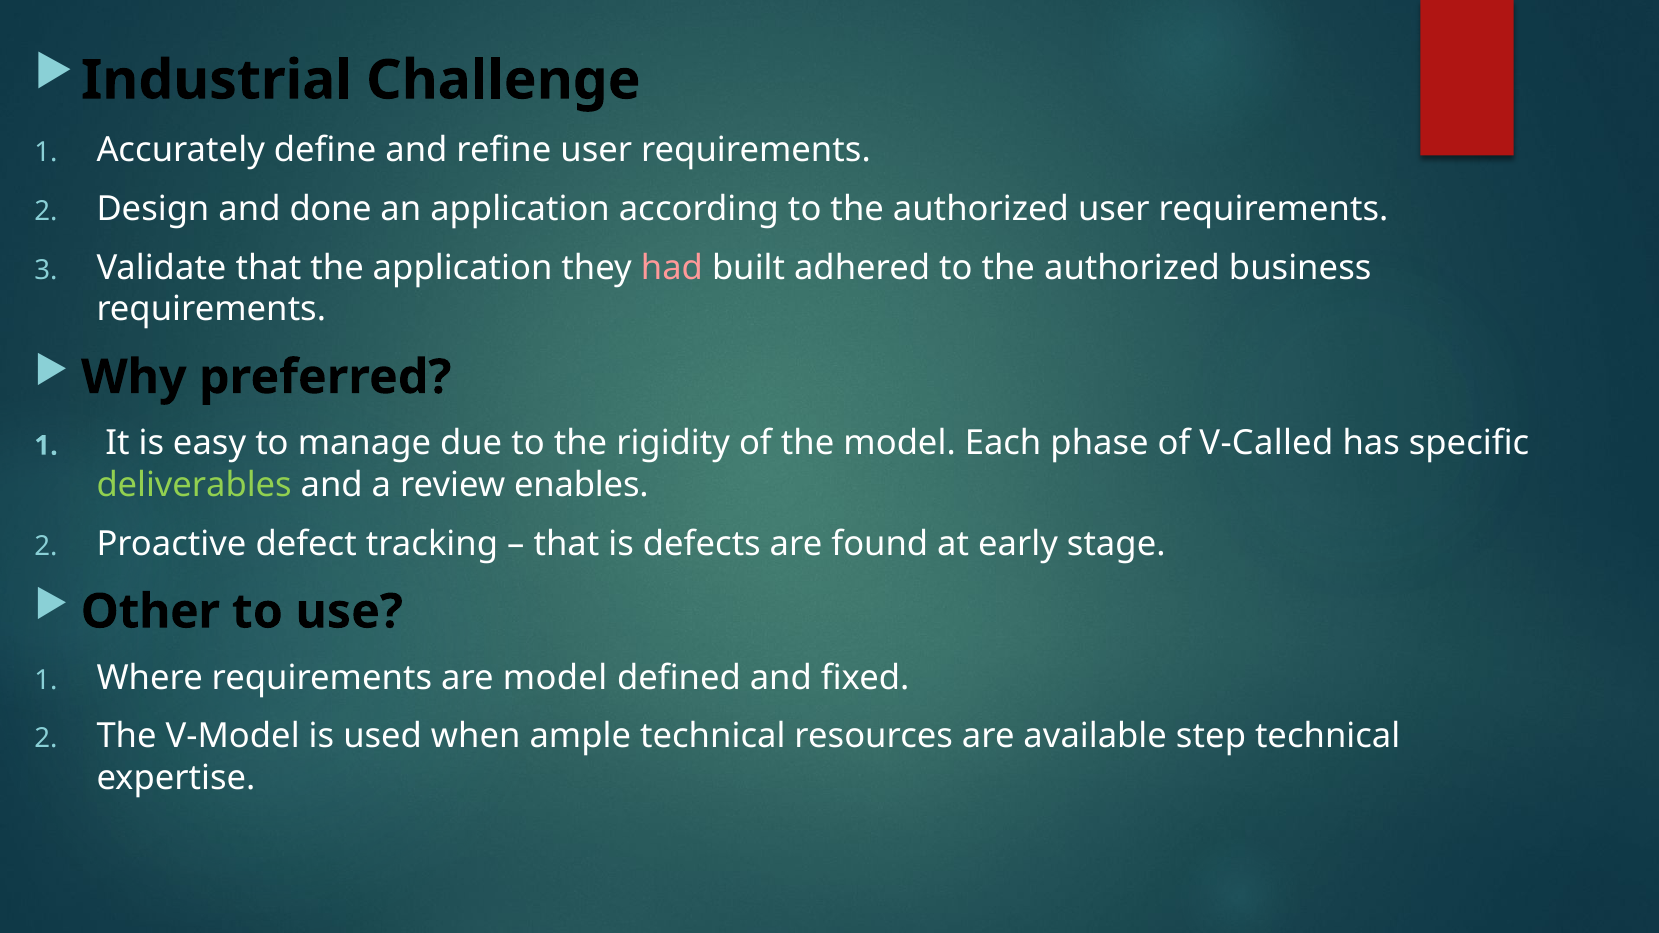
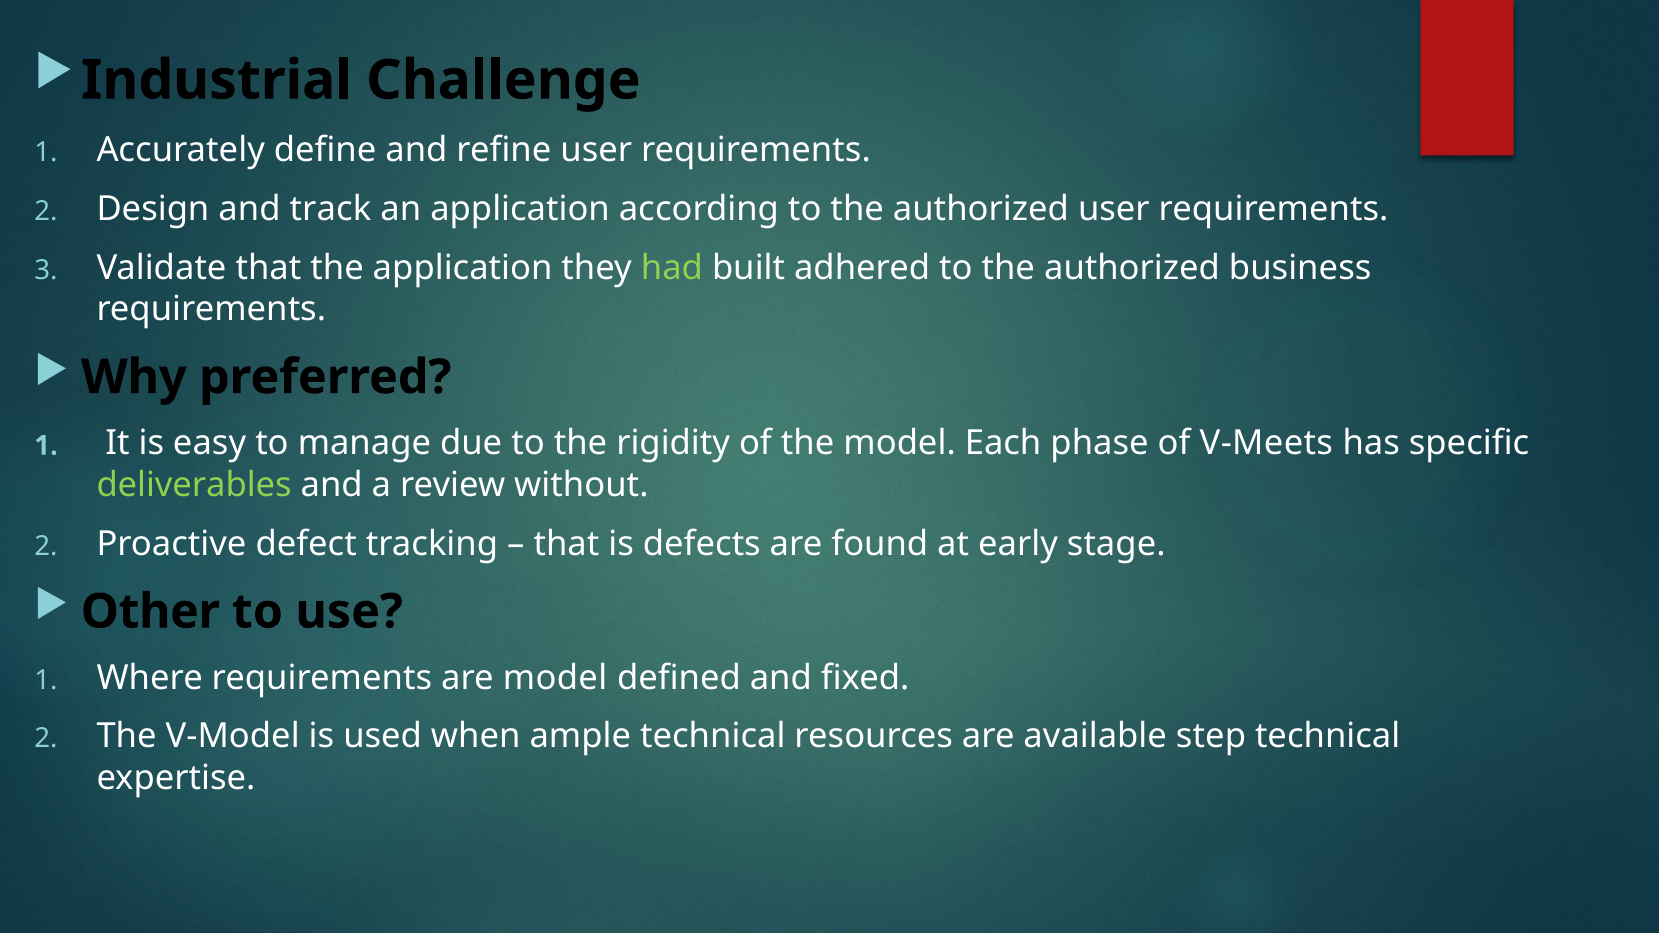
done: done -> track (330, 209)
had colour: pink -> light green (672, 268)
V-Called: V-Called -> V-Meets (1266, 443)
enables: enables -> without (581, 485)
